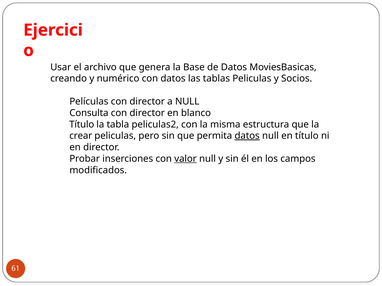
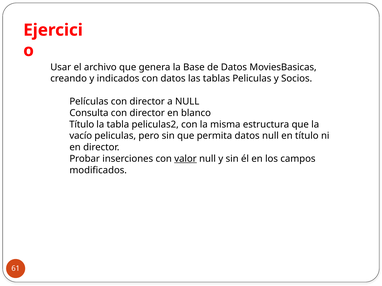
numérico: numérico -> indicados (118, 79)
crear: crear -> vacío (81, 136)
datos underline: present -> none (247, 136)
